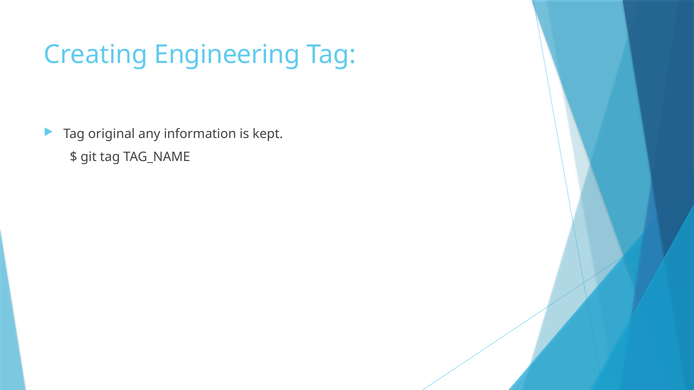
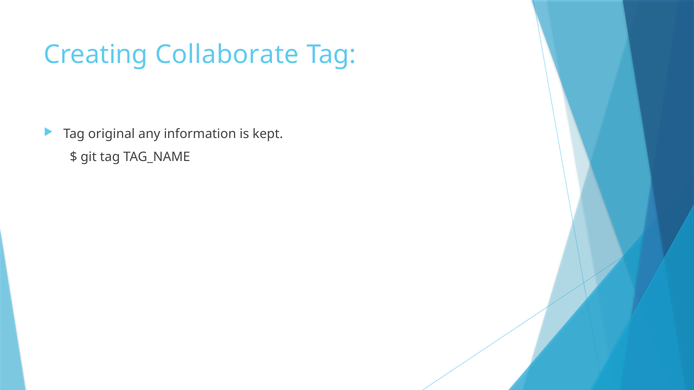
Engineering: Engineering -> Collaborate (227, 55)
